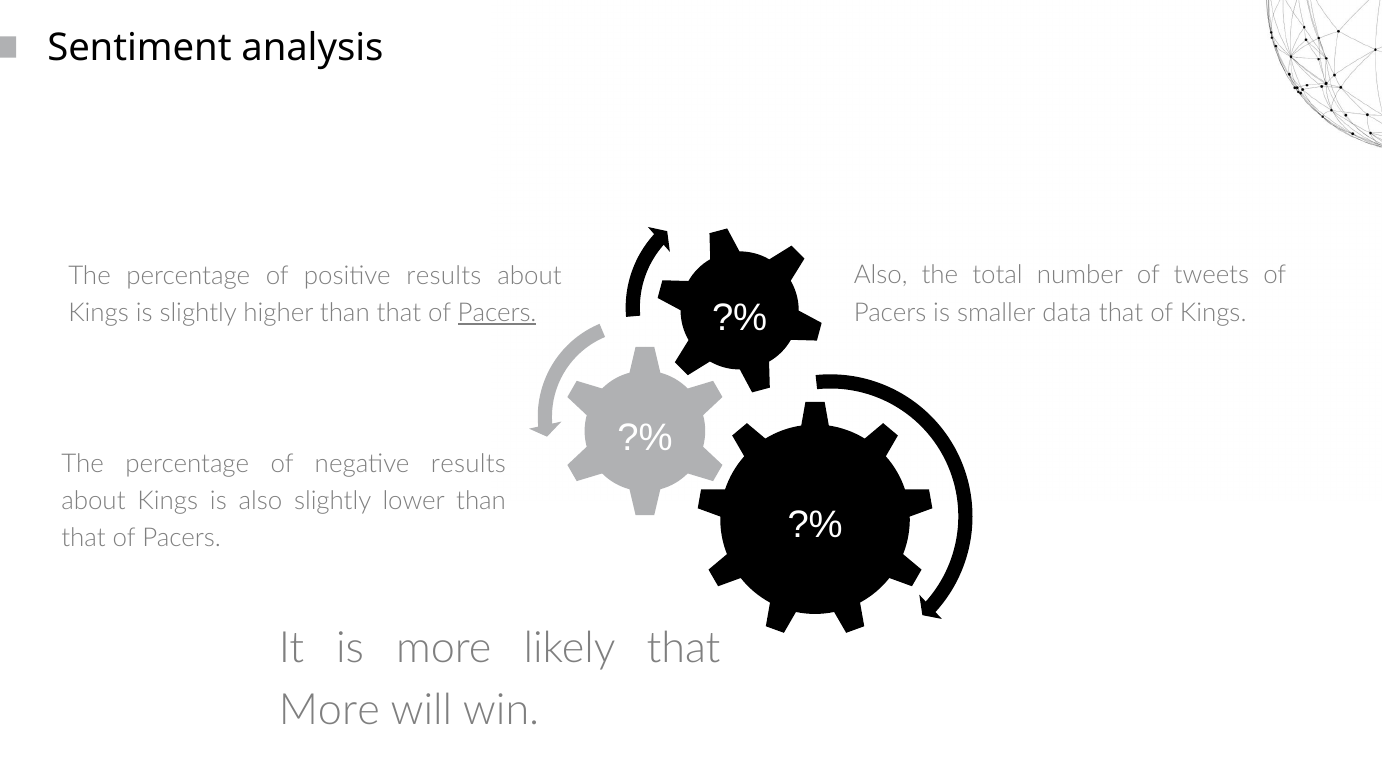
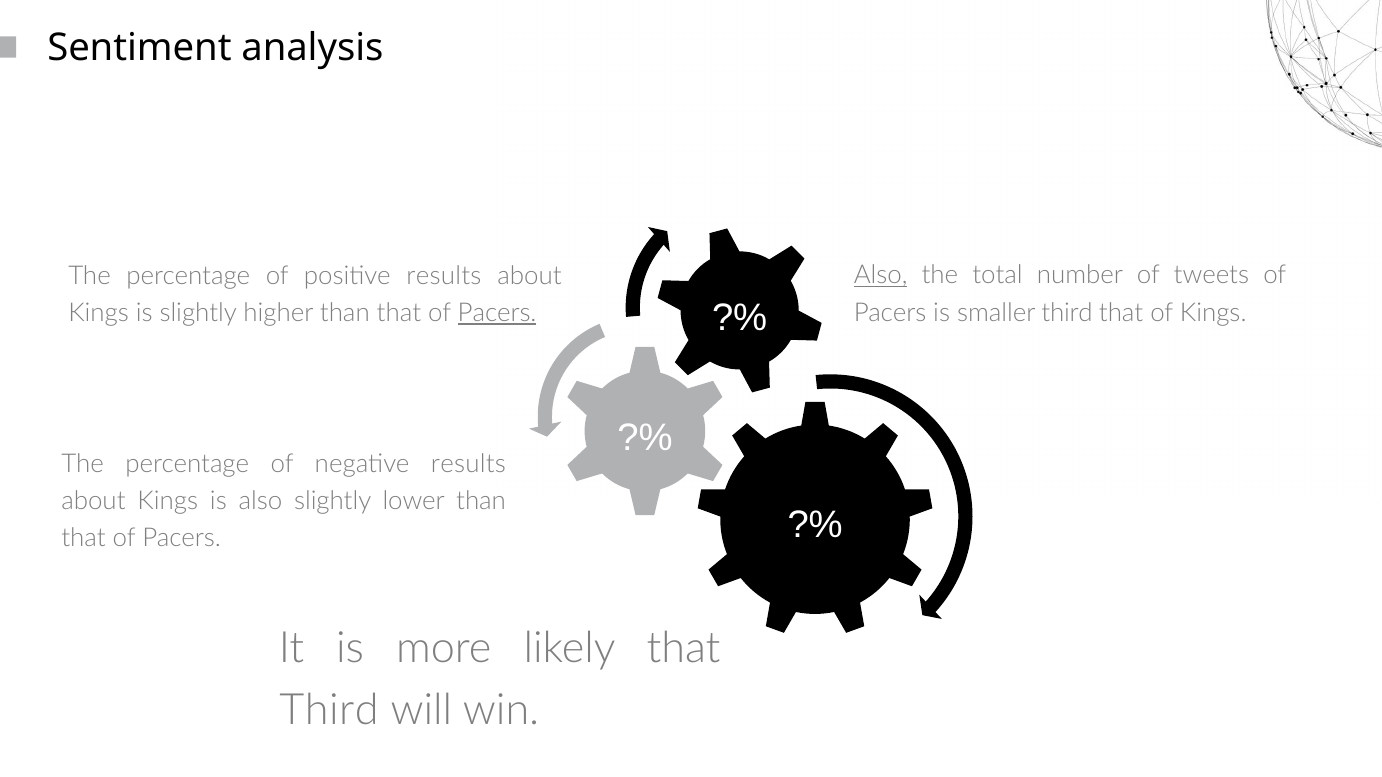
Also underline: none -> present (881, 275)
smaller data: data -> third (1067, 313)
More: More -> Third (329, 711)
